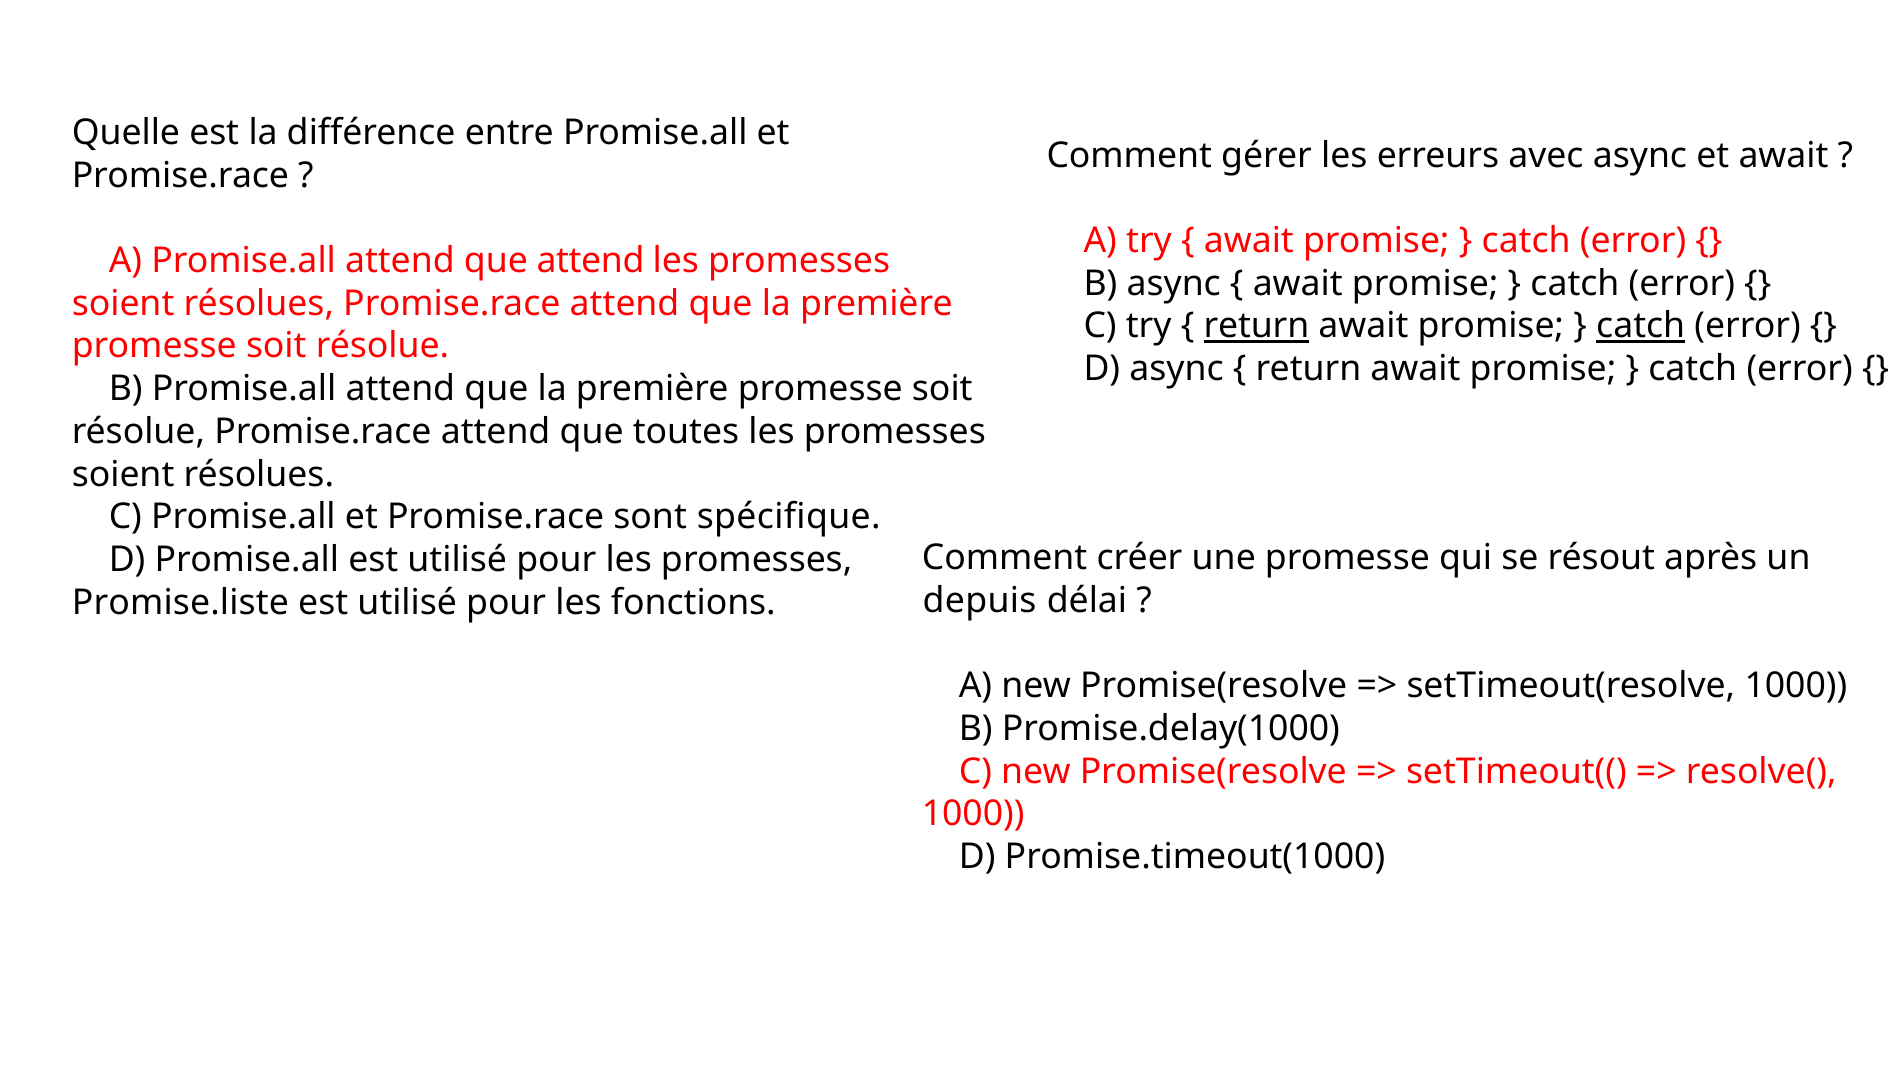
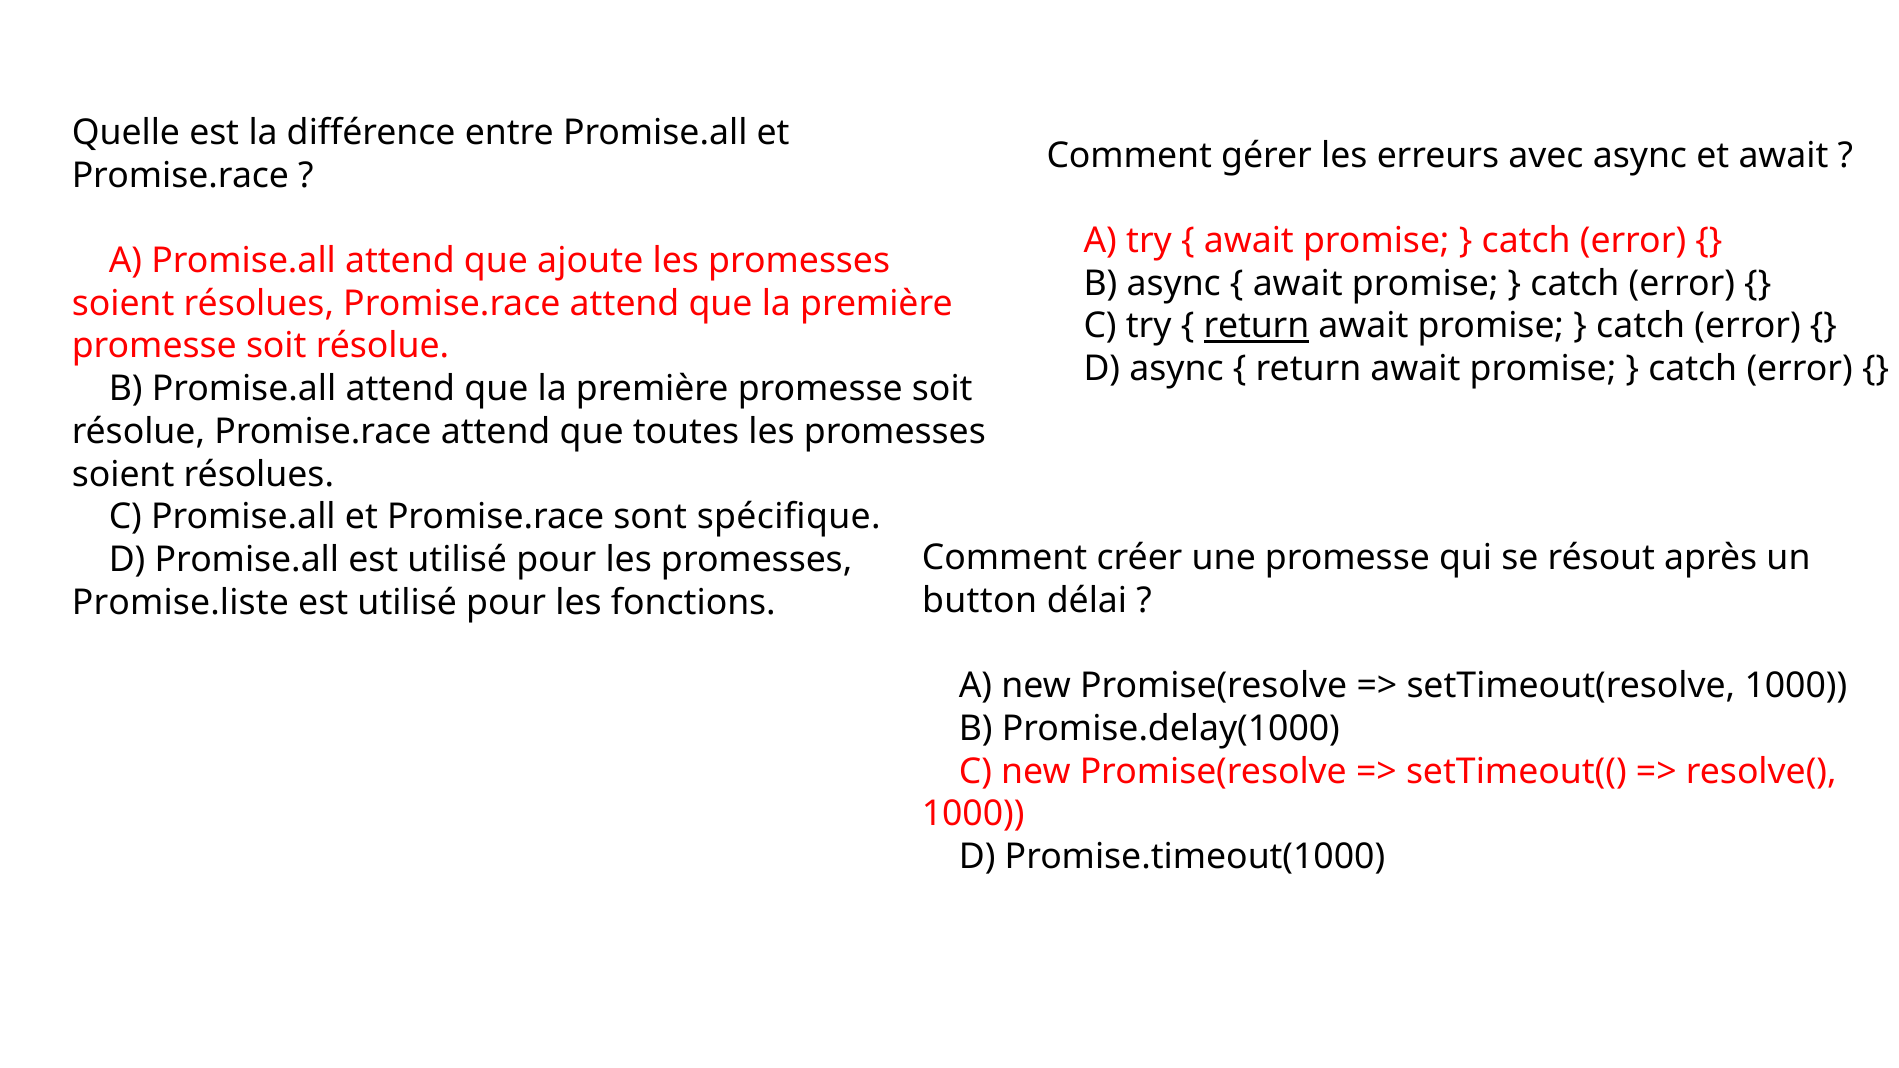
que attend: attend -> ajoute (590, 261)
catch underline: present -> none (1641, 326)
depuis: depuis -> button (980, 601)
